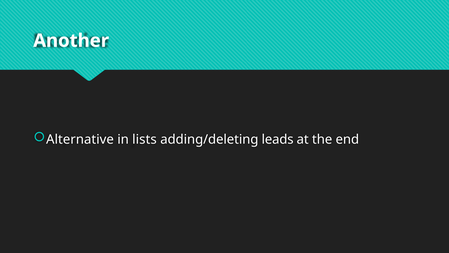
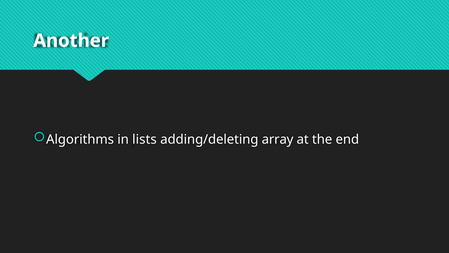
Alternative: Alternative -> Algorithms (80, 139)
leads: leads -> array (278, 139)
